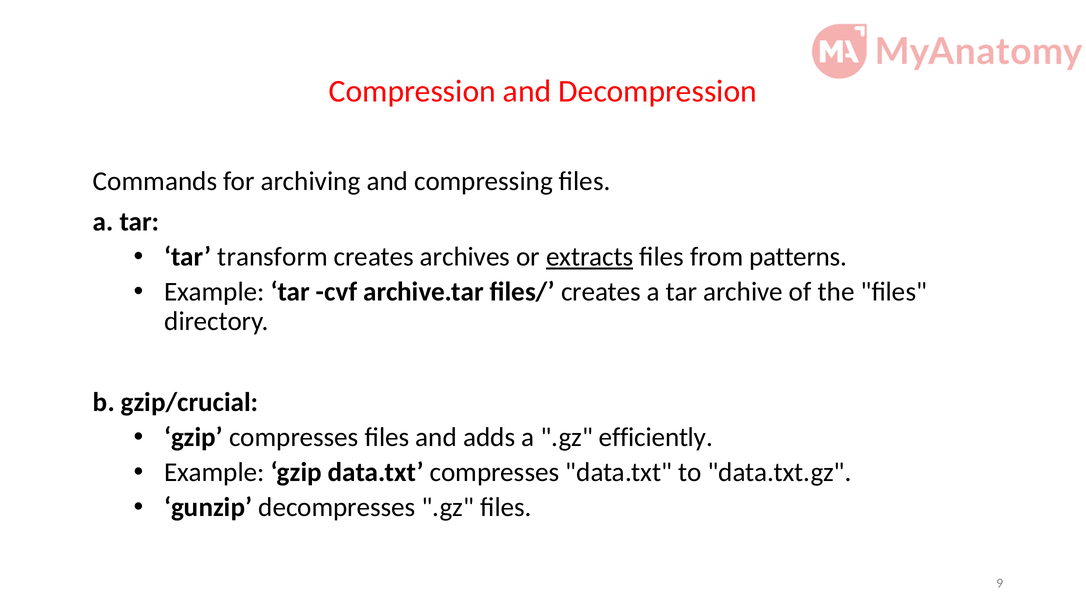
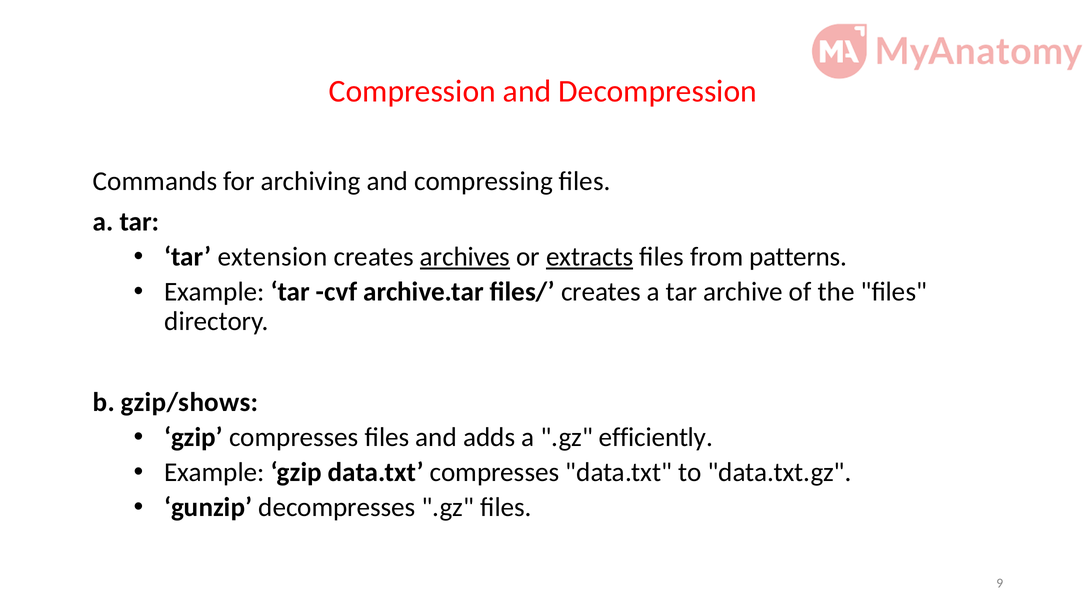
transform: transform -> extension (273, 257)
archives underline: none -> present (465, 257)
gzip/crucial: gzip/crucial -> gzip/shows (189, 402)
